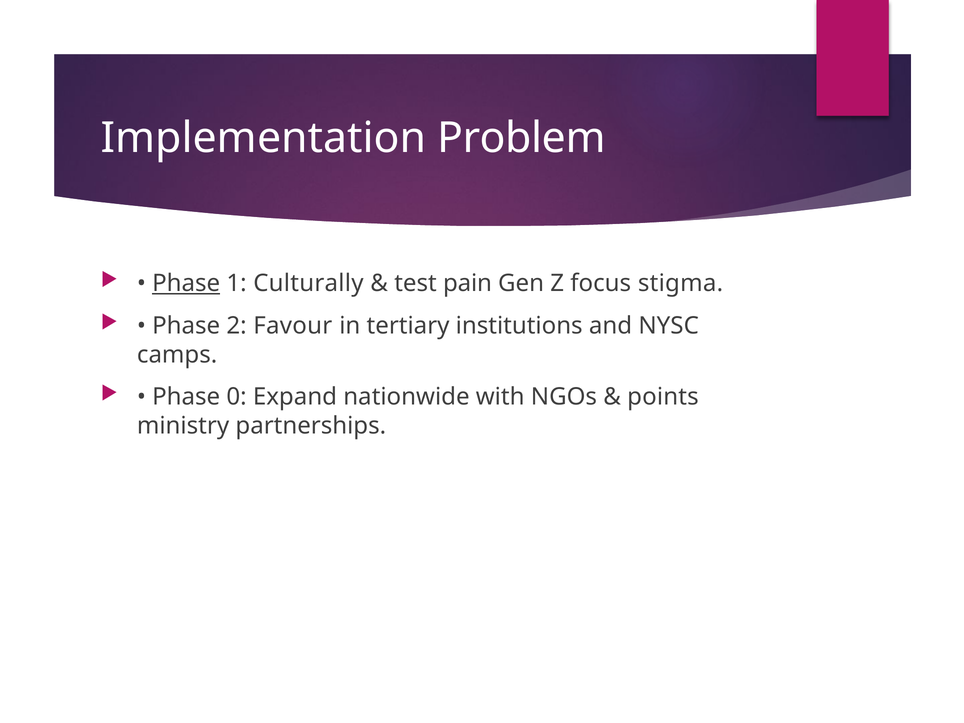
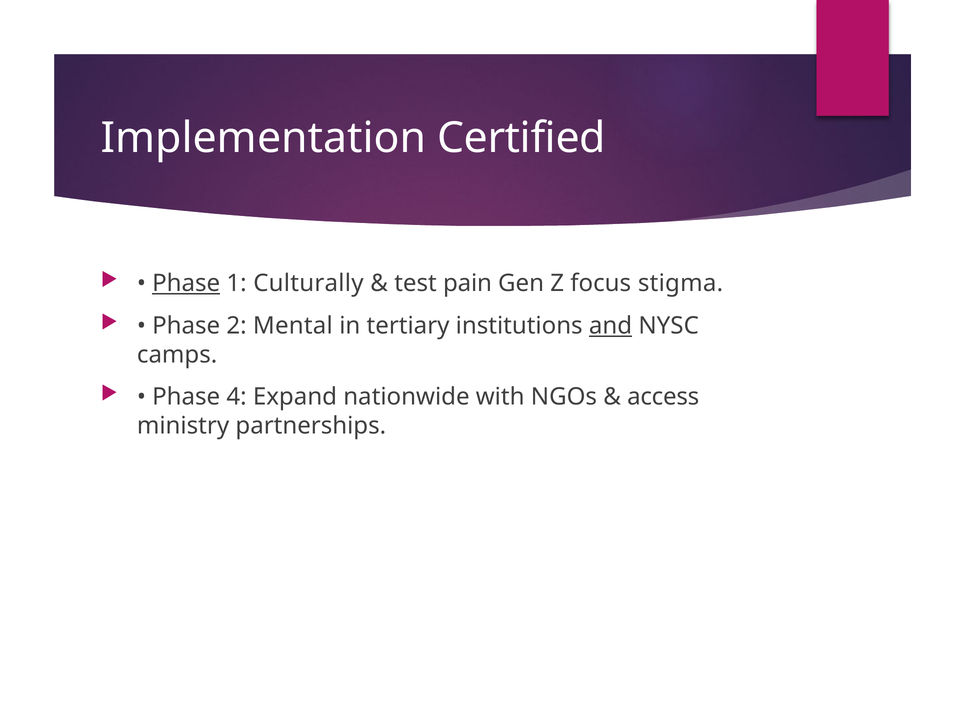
Problem: Problem -> Certified (521, 138)
Favour: Favour -> Mental (293, 326)
and underline: none -> present (611, 326)
0: 0 -> 4 (237, 397)
points: points -> access (663, 397)
